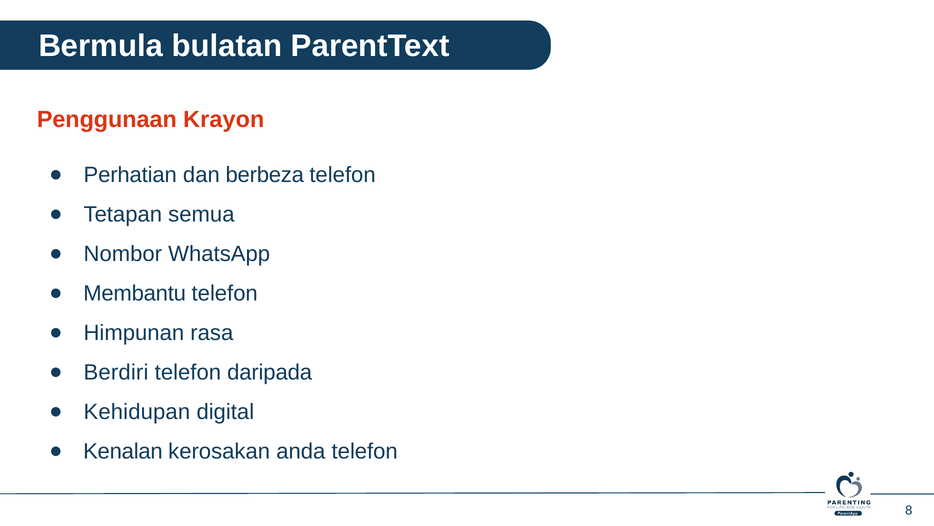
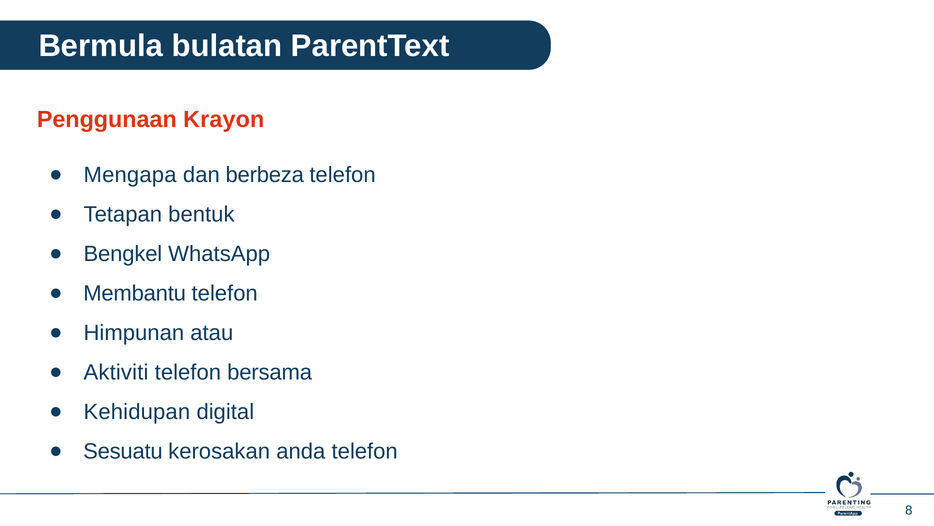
Perhatian: Perhatian -> Mengapa (130, 175)
semua: semua -> bentuk (201, 214)
Nombor: Nombor -> Bengkel (123, 254)
rasa: rasa -> atau (212, 333)
Berdiri: Berdiri -> Aktiviti (116, 372)
daripada: daripada -> bersama (270, 372)
Kenalan: Kenalan -> Sesuatu (123, 451)
